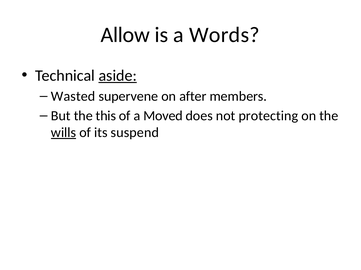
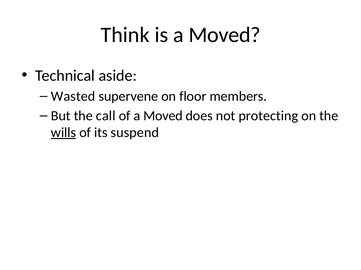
Allow: Allow -> Think (125, 35)
is a Words: Words -> Moved (225, 35)
aside underline: present -> none (118, 76)
after: after -> floor (193, 96)
this: this -> call (106, 116)
